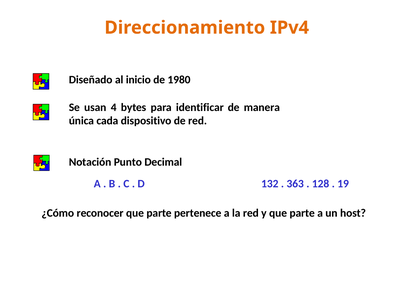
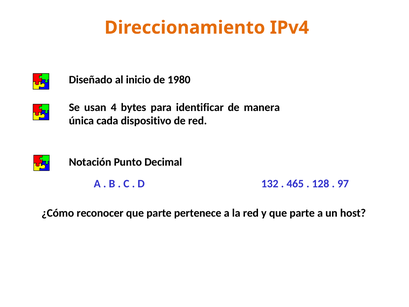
363: 363 -> 465 (295, 184)
19: 19 -> 97 (343, 184)
